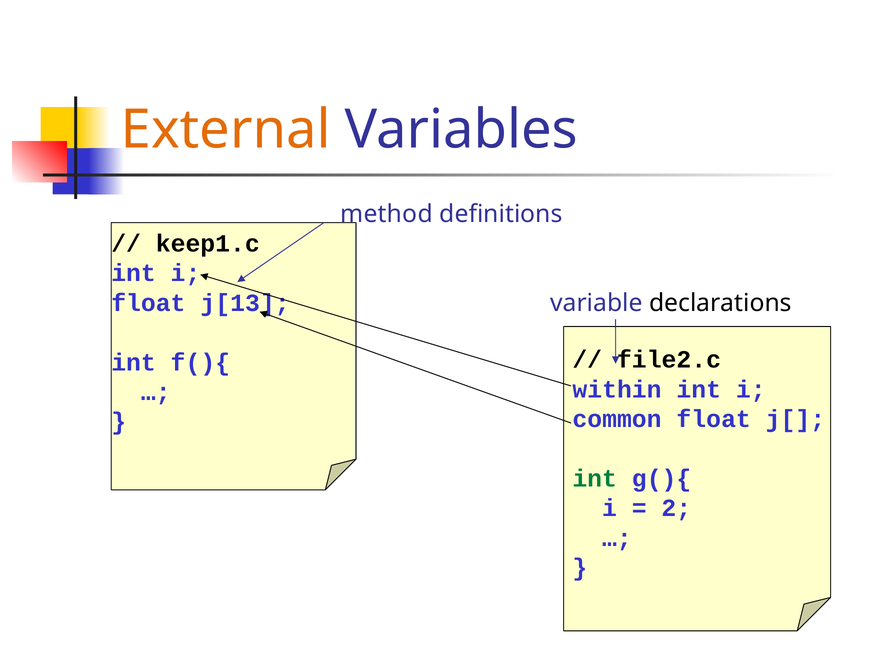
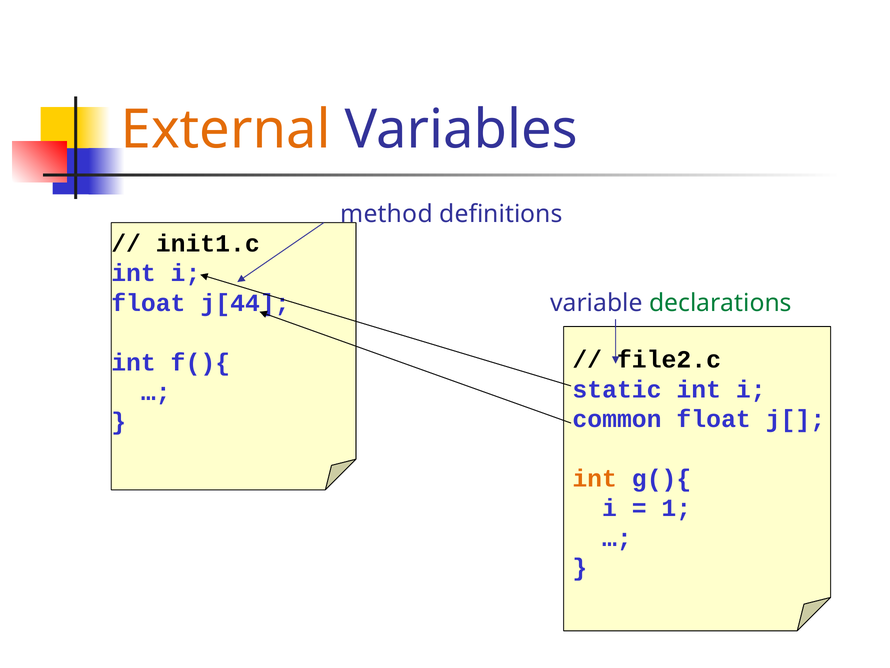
keep1.c: keep1.c -> init1.c (208, 243)
j[13: j[13 -> j[44 (245, 303)
declarations colour: black -> green (720, 303)
within: within -> static (617, 389)
int colour: green -> orange (595, 478)
2: 2 -> 1 (676, 508)
